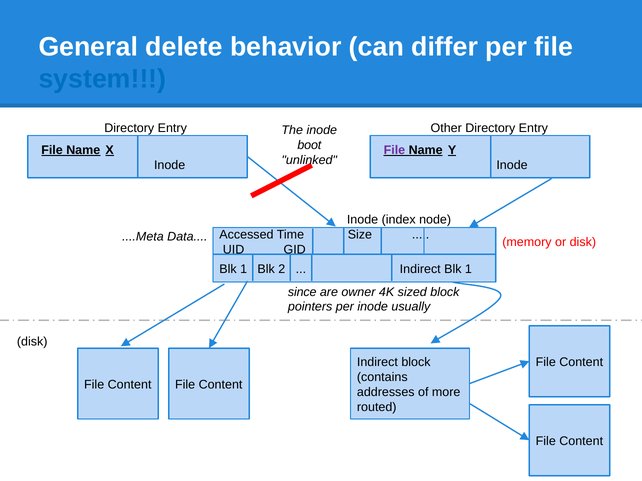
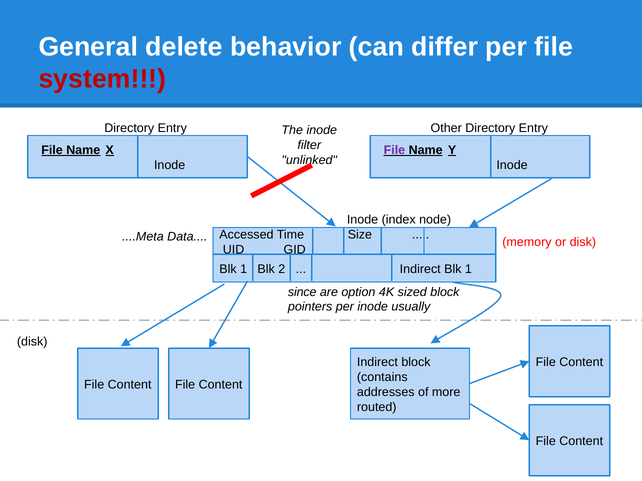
system colour: blue -> red (102, 79)
boot: boot -> filter (309, 145)
owner: owner -> option (358, 292)
